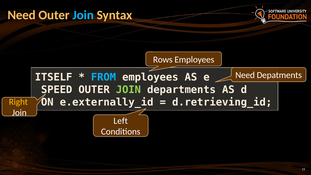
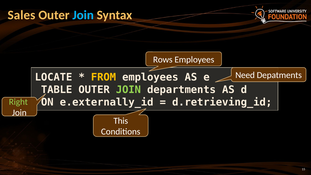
Need: Need -> Sales (21, 15)
ITSELF: ITSELF -> LOCATE (54, 77)
FROM colour: light blue -> yellow (103, 77)
SPEED: SPEED -> TABLE (57, 90)
Right colour: yellow -> light green (18, 102)
Left: Left -> This (121, 121)
